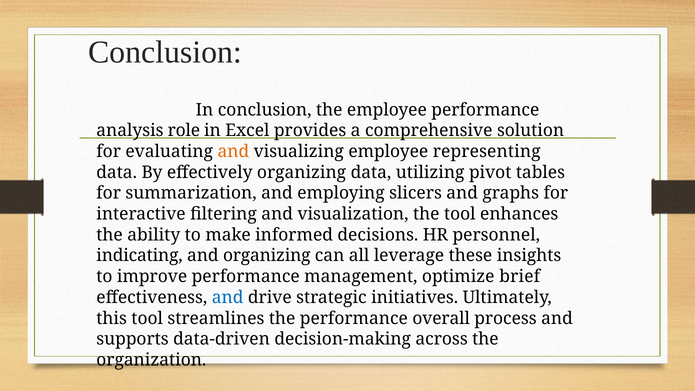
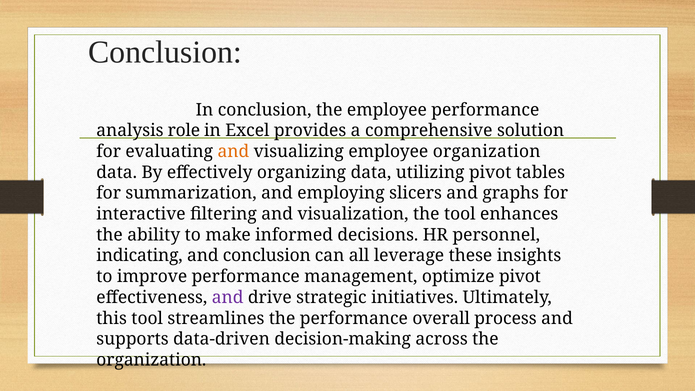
employee representing: representing -> organization (487, 151)
and organizing: organizing -> conclusion (267, 256)
optimize brief: brief -> pivot (520, 277)
and colour: blue -> purple (228, 297)
